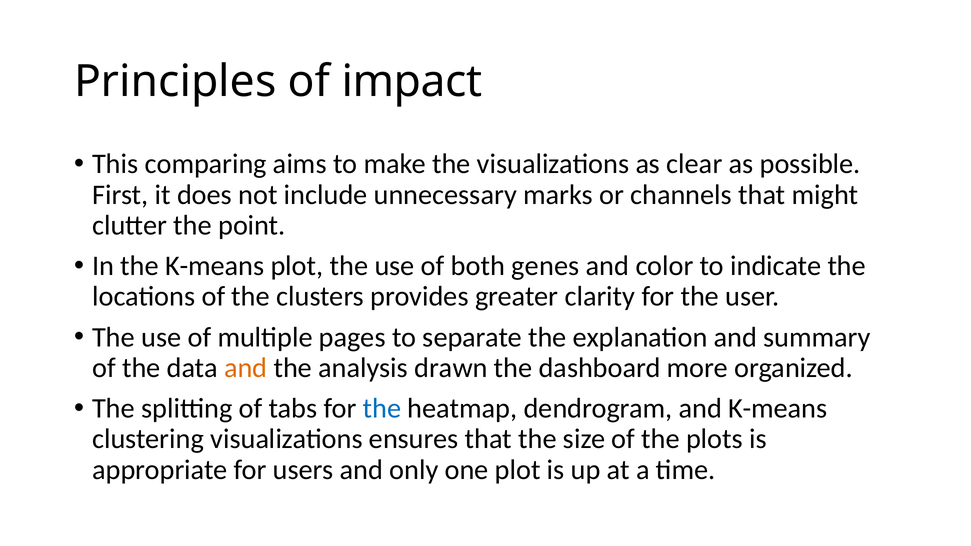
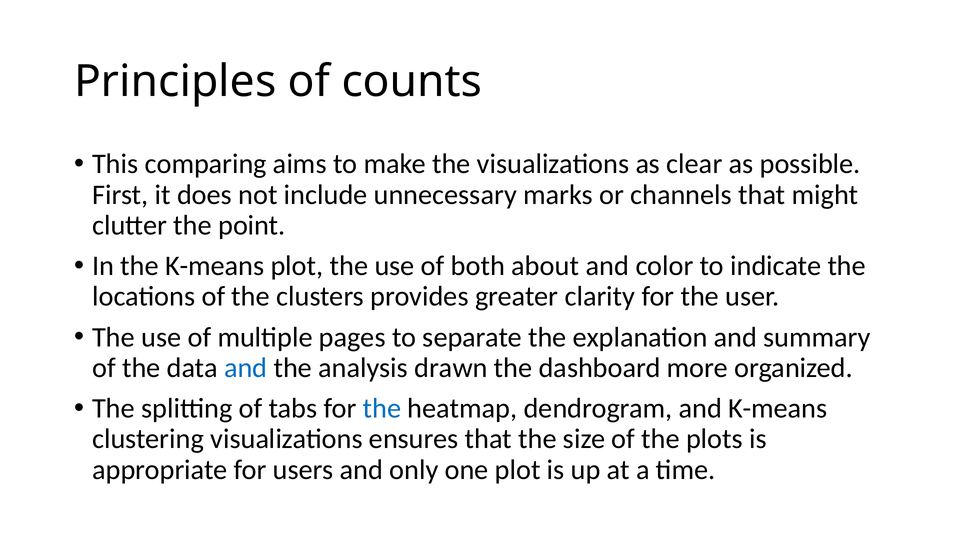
impact: impact -> counts (412, 82)
genes: genes -> about (545, 266)
and colour: orange -> blue (246, 368)
